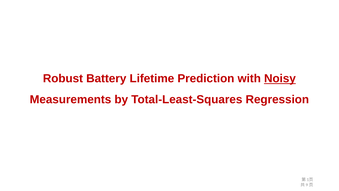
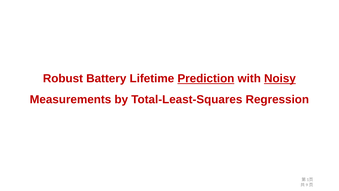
Prediction underline: none -> present (206, 78)
